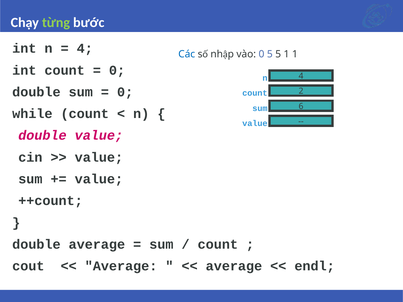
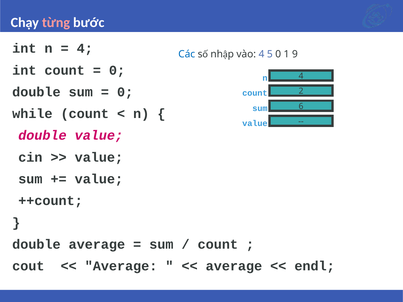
từng colour: light green -> pink (56, 22)
vào 0: 0 -> 4 (262, 54)
5 5: 5 -> 0 (278, 54)
1 1: 1 -> 9 (295, 54)
